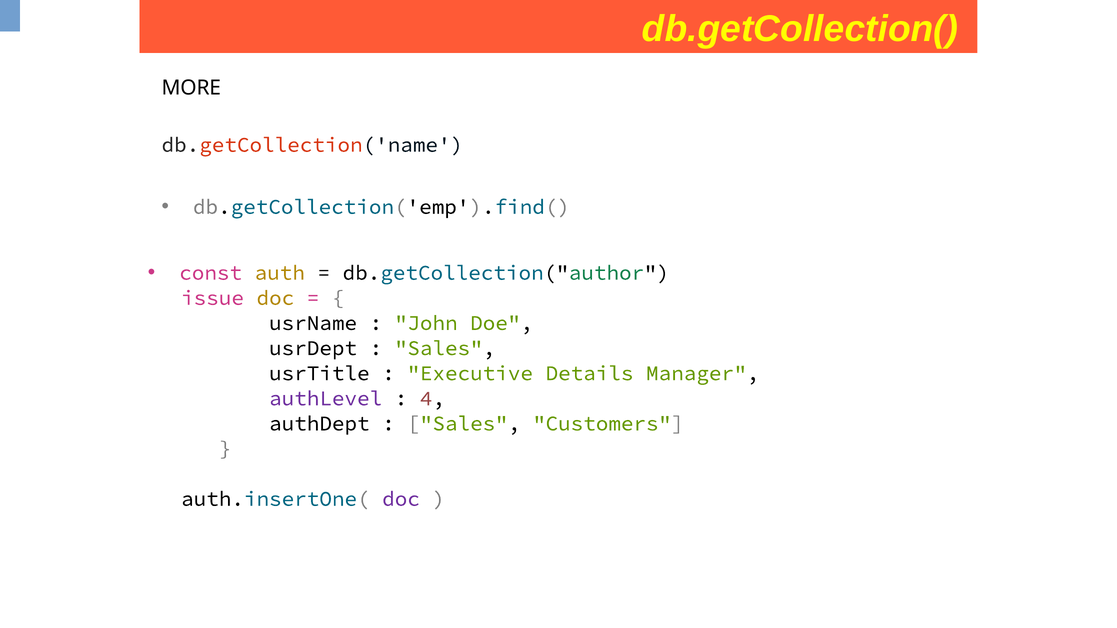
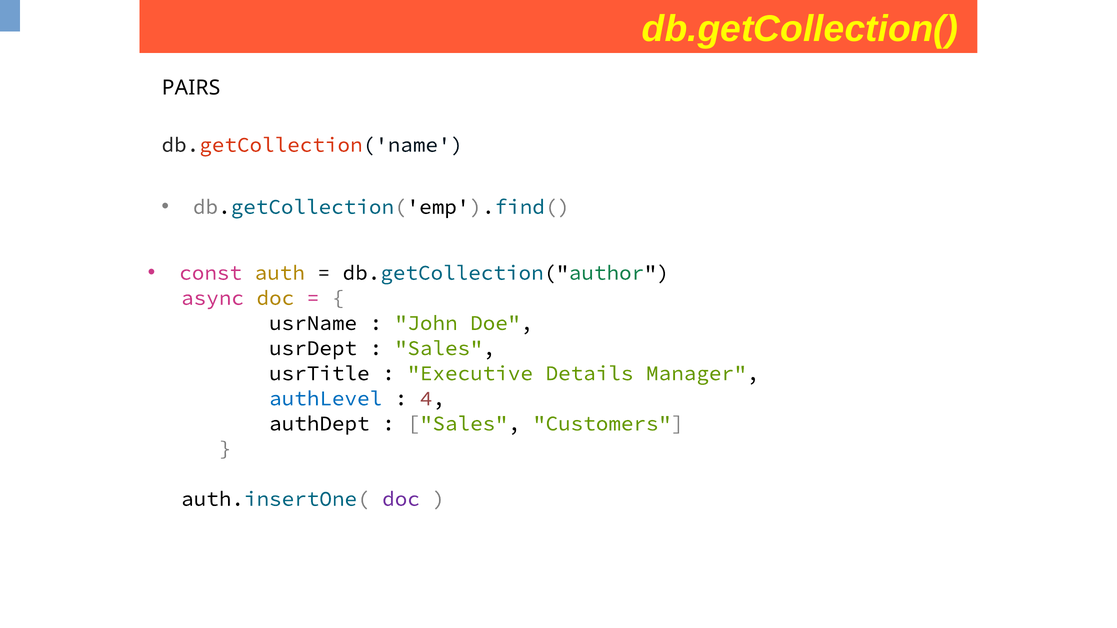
MORE: MORE -> PAIRS (191, 88)
issue: issue -> async (213, 298)
authLevel colour: purple -> blue (326, 399)
